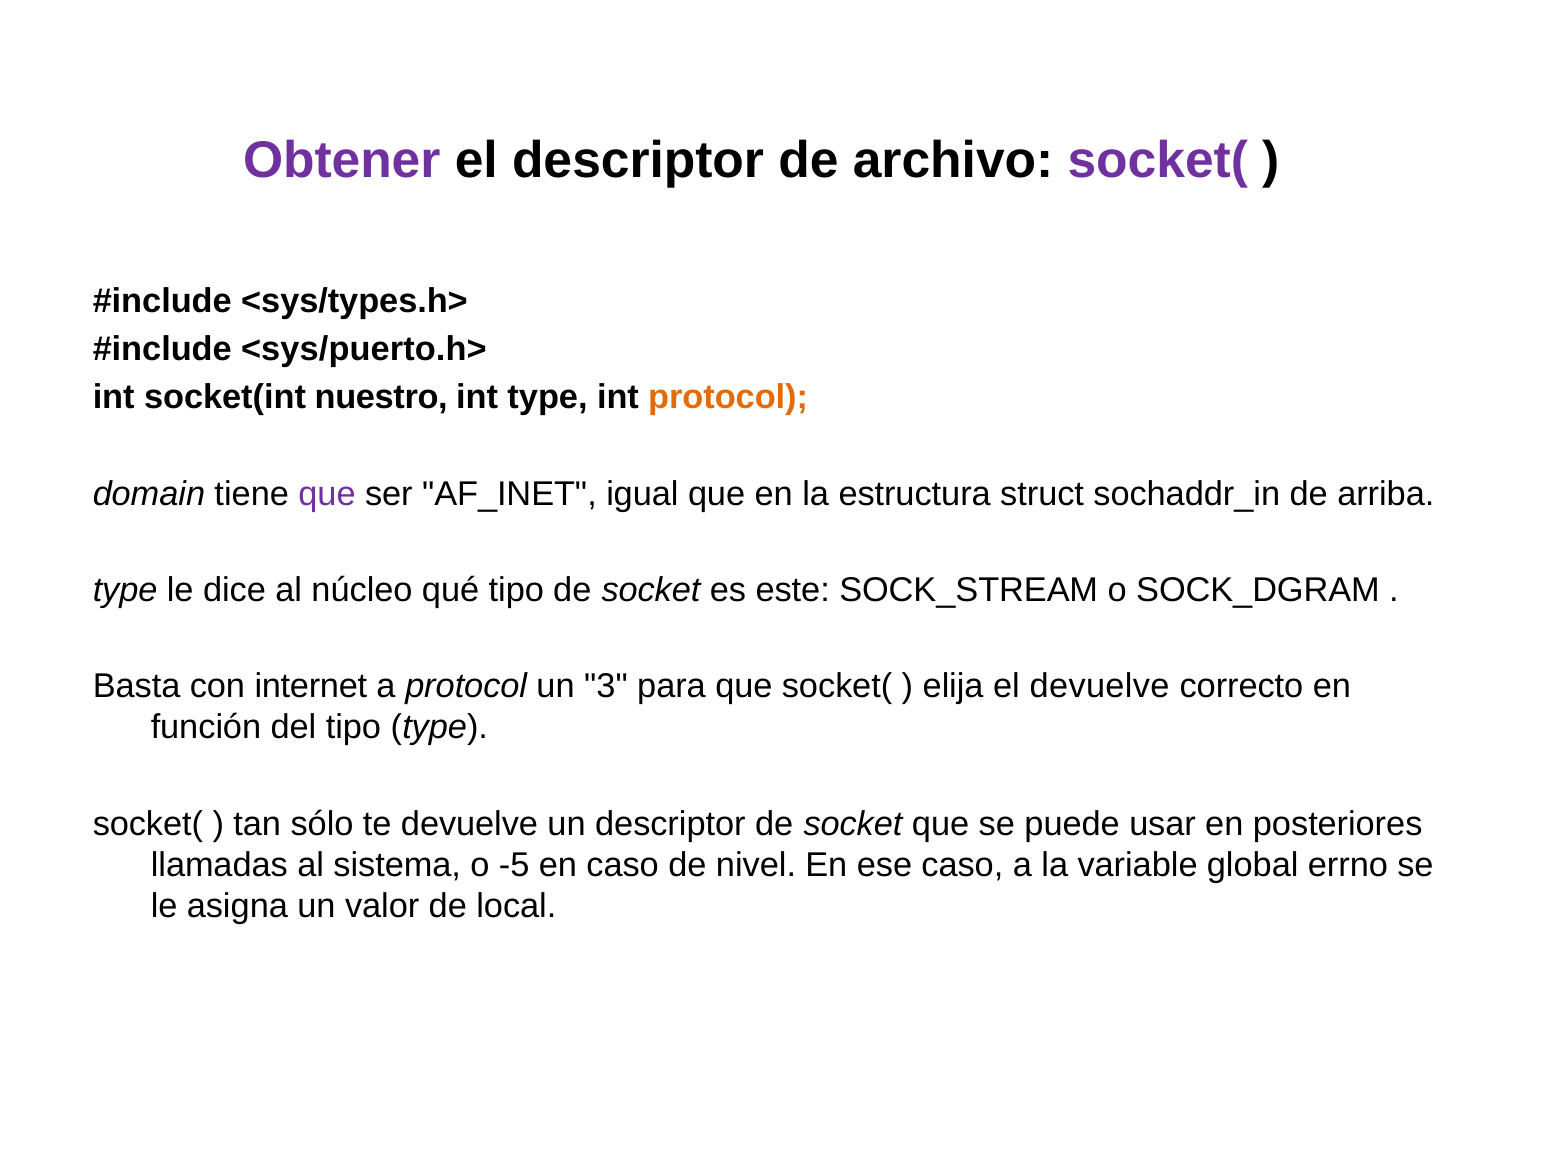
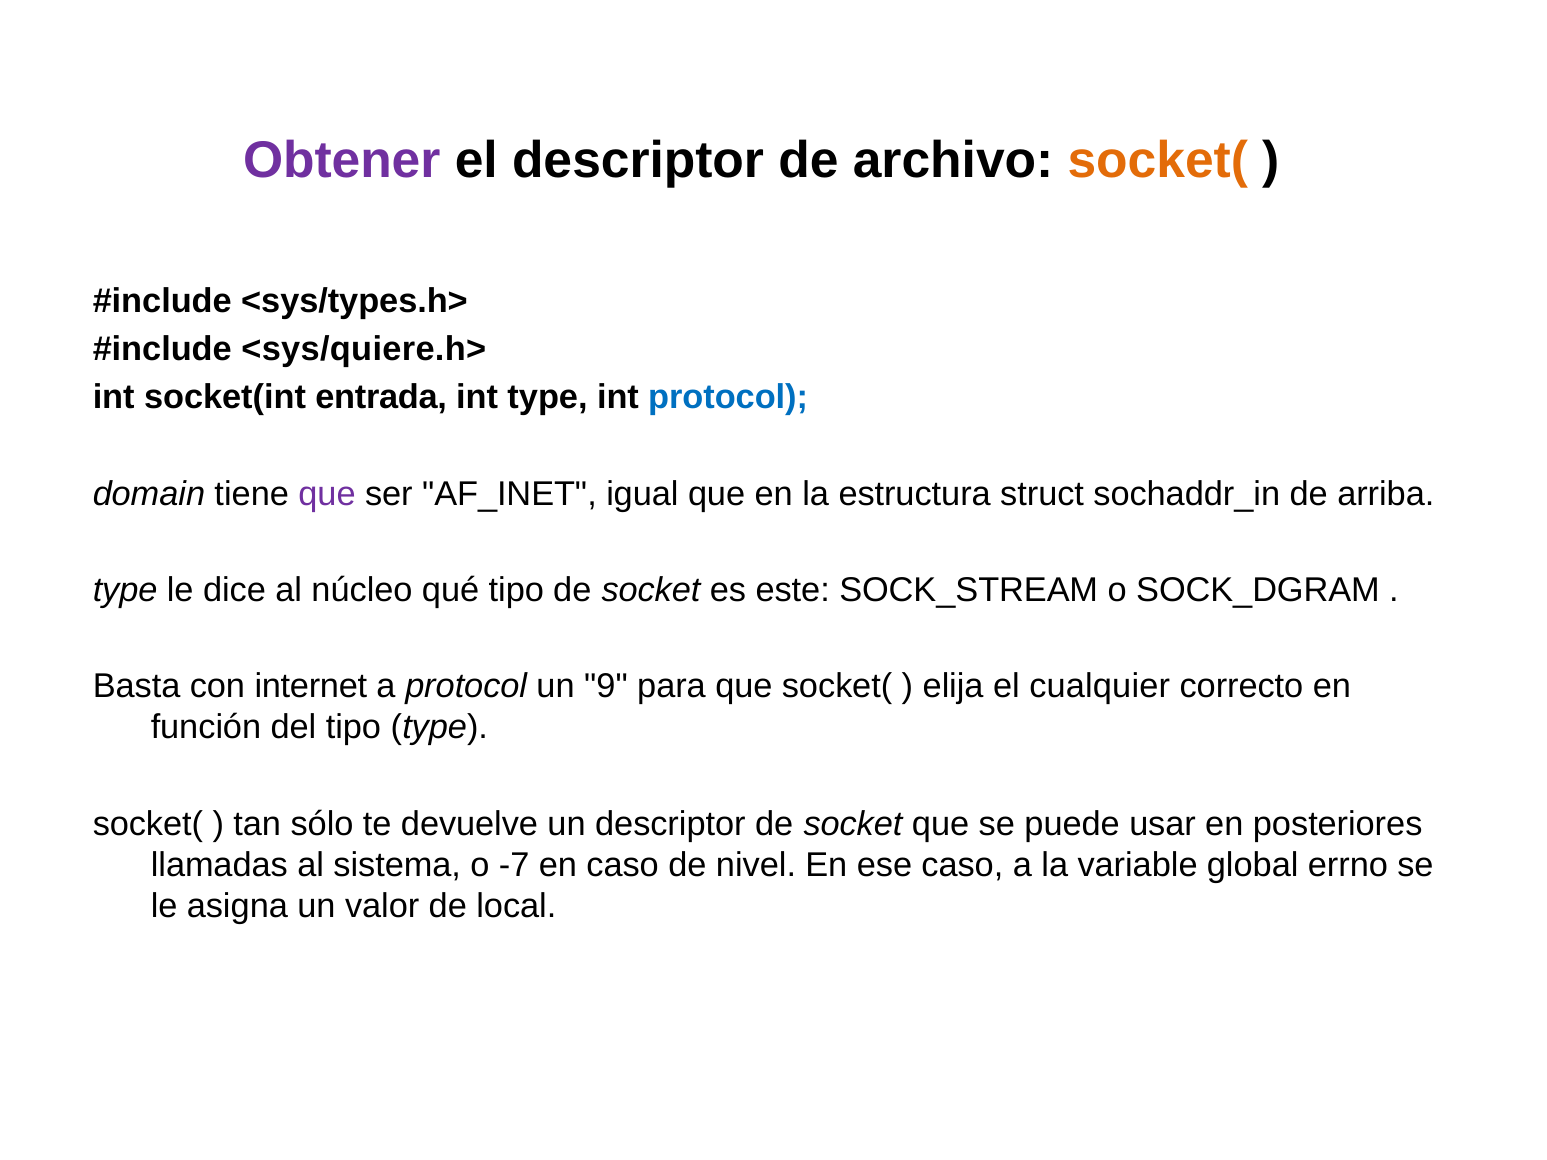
socket( colour: purple -> orange (1158, 160)
<sys/puerto.h>: <sys/puerto.h> -> <sys/quiere.h> (364, 350)
nuestro: nuestro -> entrada (381, 398)
protocol colour: orange -> blue (728, 398)
3: 3 -> 9 (606, 686)
el devuelve: devuelve -> cualquier (1100, 686)
-5: -5 -> -7 (514, 865)
